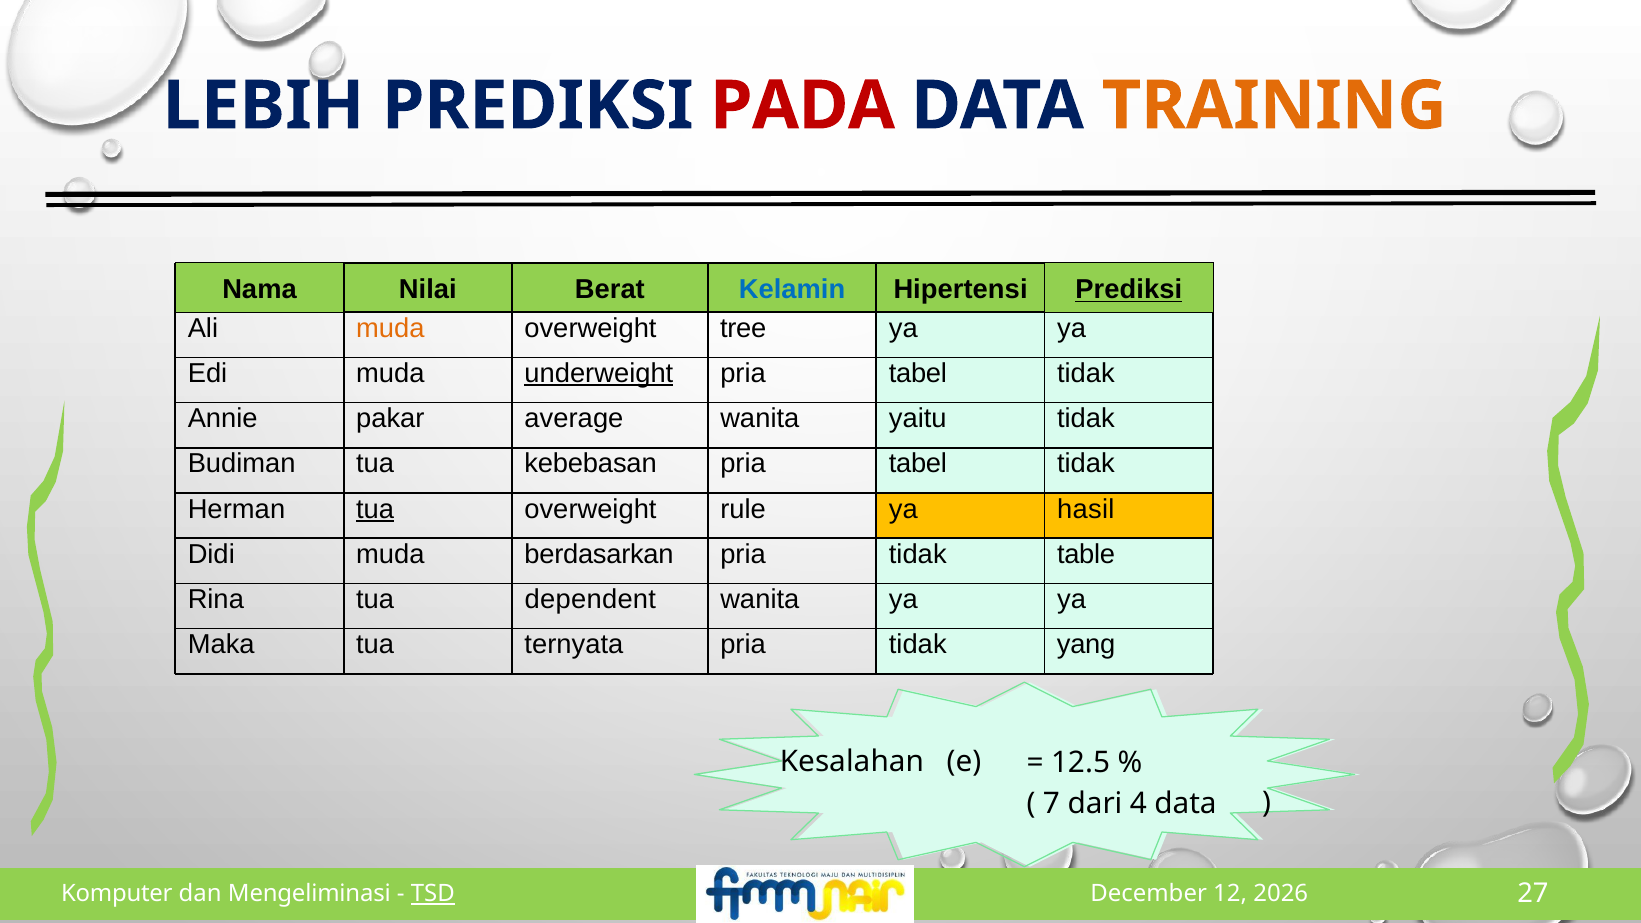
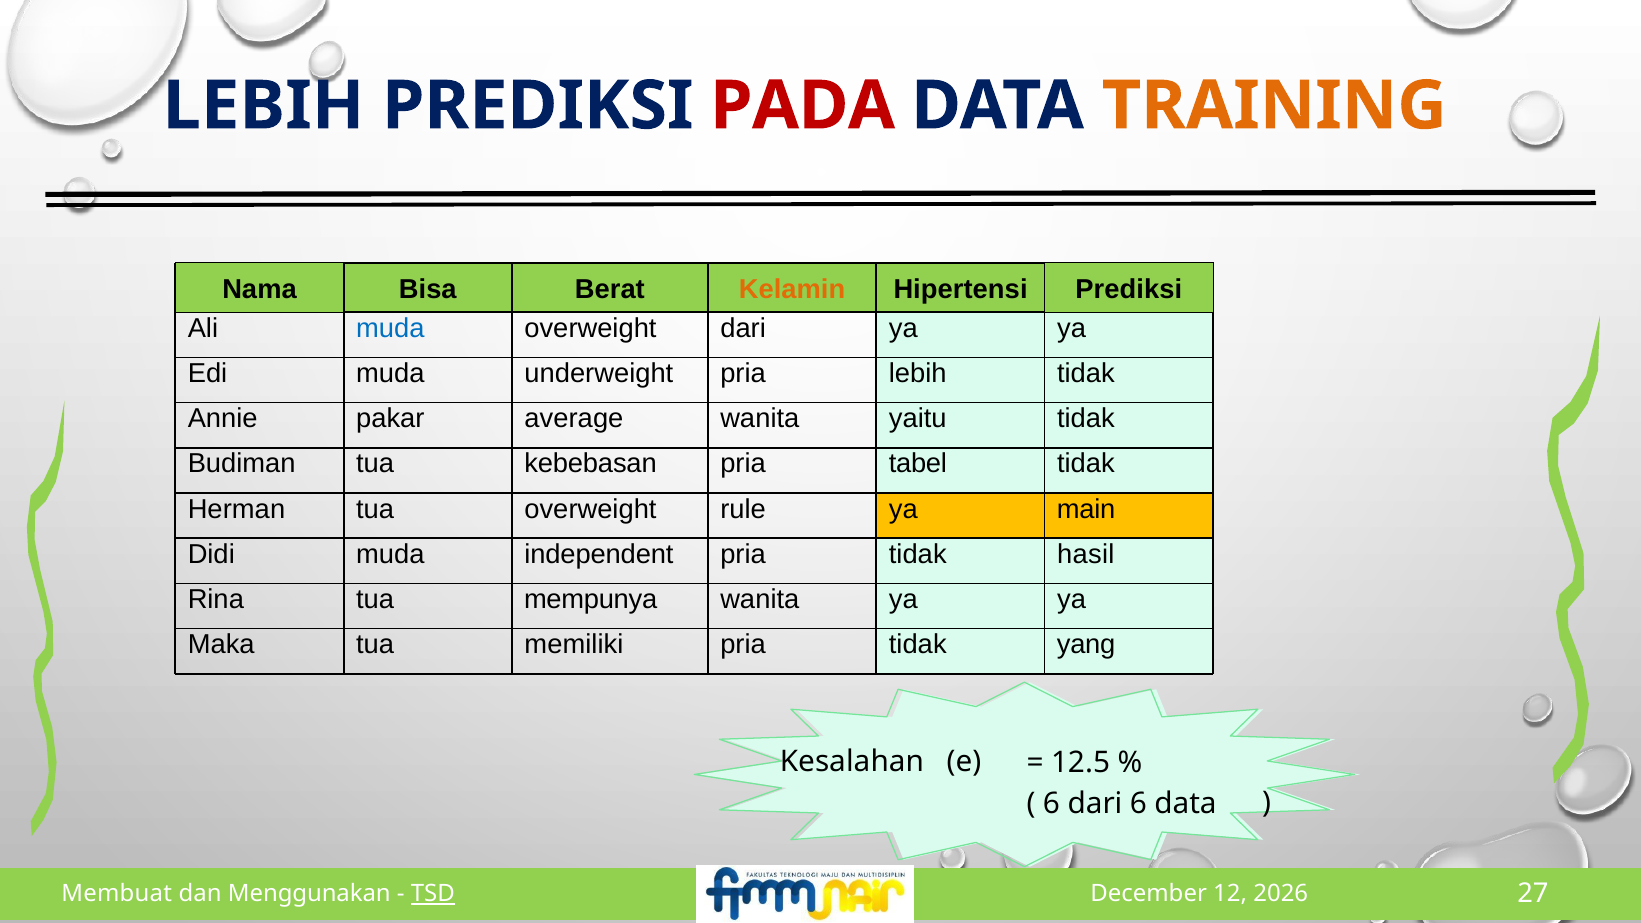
Nilai: Nilai -> Bisa (428, 290)
Kelamin colour: blue -> orange (792, 290)
Prediksi underline: present -> none (1129, 290)
muda colour: orange -> blue (390, 328)
overweight tree: tree -> dari (743, 328)
underweight underline: present -> none (599, 374)
tabel: tabel -> lebih (918, 374)
tua underline: present -> none (375, 509)
hasil: hasil -> main (1086, 509)
berdasarkan: berdasarkan -> independent (599, 554)
table: table -> hasil (1086, 554)
dependent: dependent -> mempunya (591, 599)
ternyata: ternyata -> memiliki (574, 645)
7: 7 -> 6 (1051, 804)
dari 4: 4 -> 6 (1138, 804)
Komputer: Komputer -> Membuat (117, 894)
Mengeliminasi: Mengeliminasi -> Menggunakan (309, 894)
